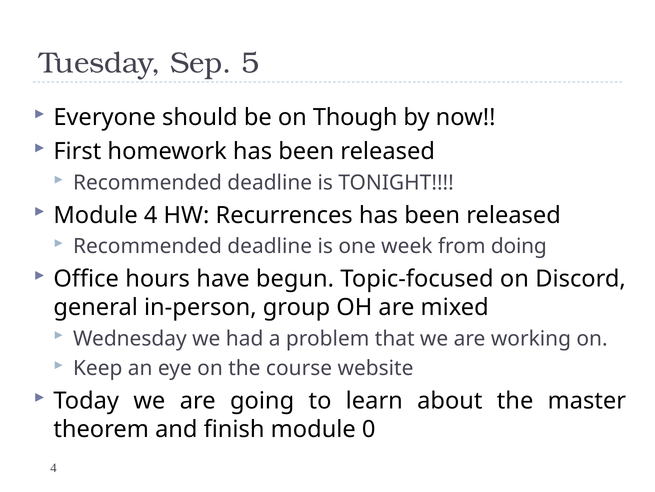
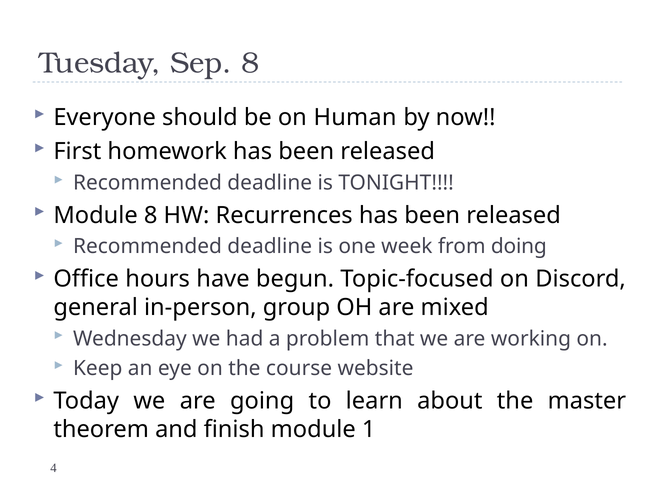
Sep 5: 5 -> 8 (250, 63)
Though: Though -> Human (355, 117)
Module 4: 4 -> 8 (151, 215)
0: 0 -> 1 (369, 429)
